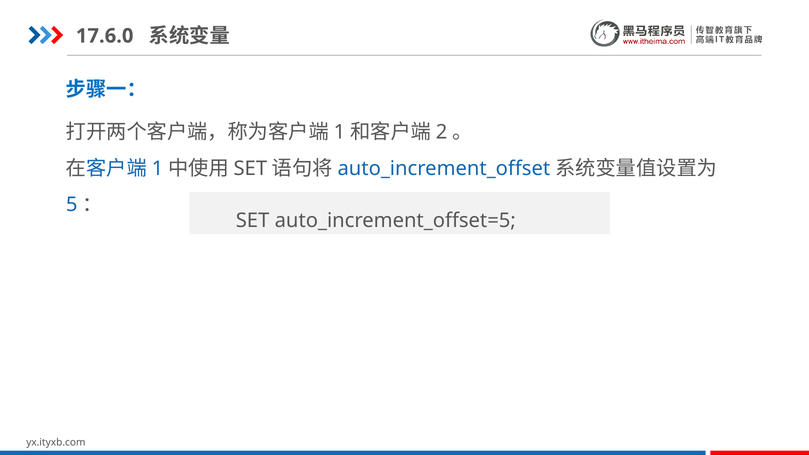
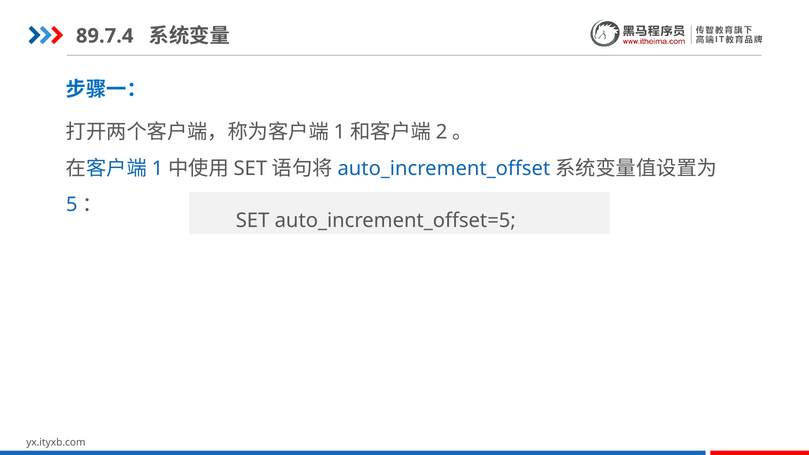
17.6.0: 17.6.0 -> 89.7.4 (105, 36)
